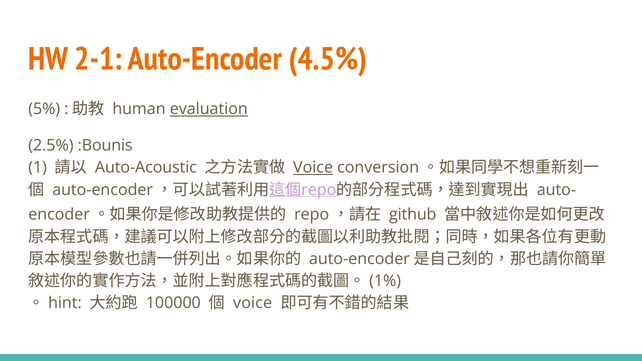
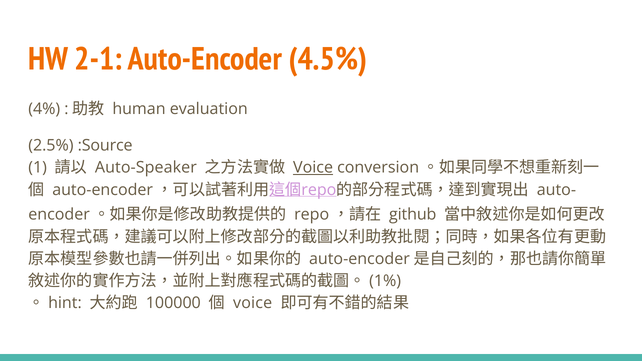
5%: 5% -> 4% (44, 109)
evaluation underline: present -> none (209, 109)
:Bounis: :Bounis -> :Source (105, 145)
Auto-Acoustic: Auto-Acoustic -> Auto-Speaker (146, 168)
